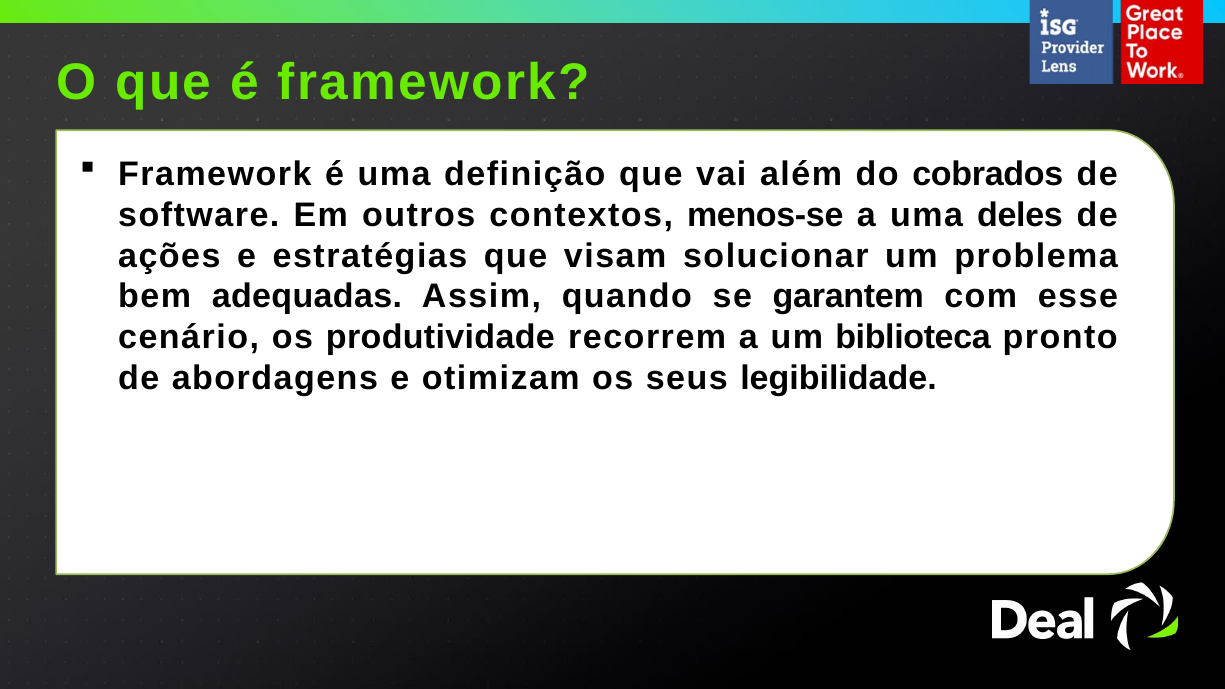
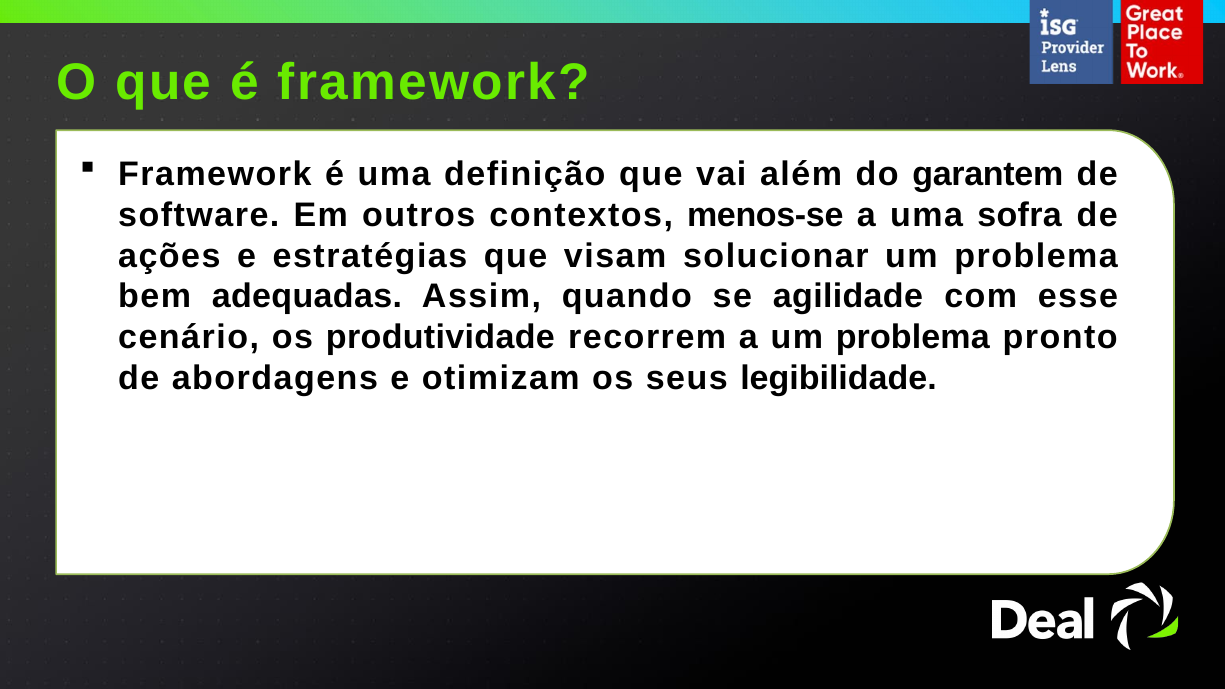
cobrados: cobrados -> garantem (988, 174)
deles: deles -> sofra (1020, 215)
garantem: garantem -> agilidade (848, 297)
a um biblioteca: biblioteca -> problema (913, 337)
